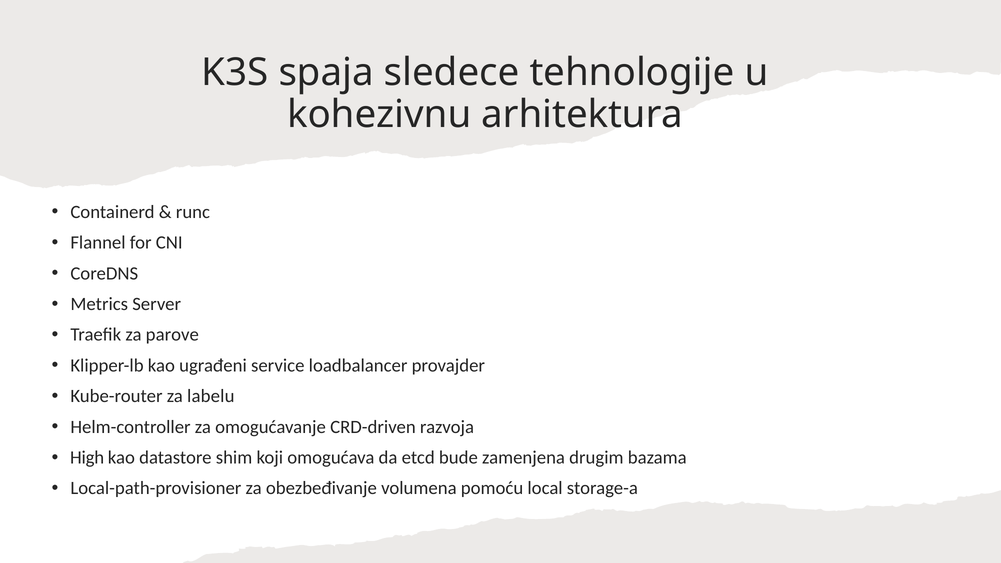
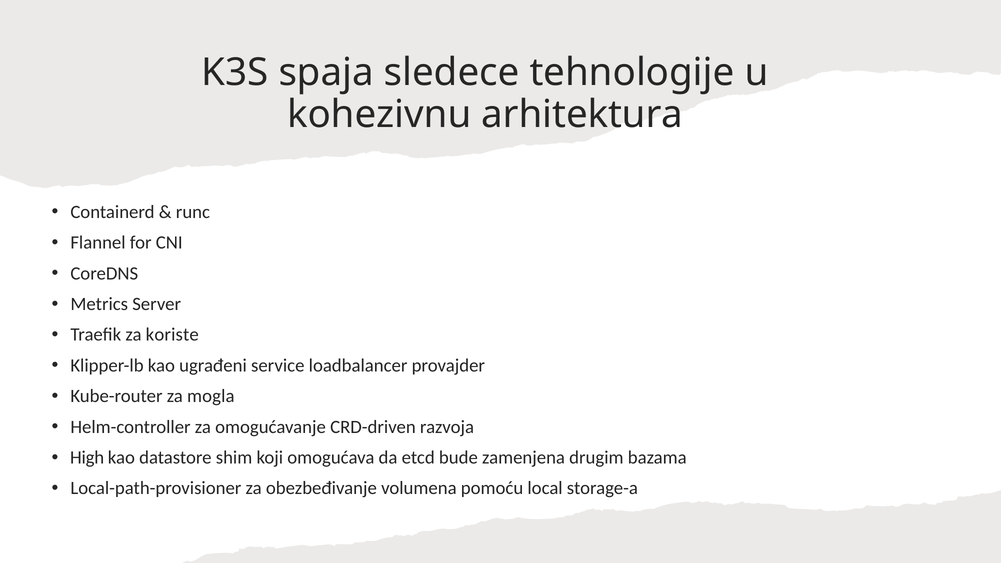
parove: parove -> koriste (172, 335)
labelu: labelu -> mogla (211, 396)
